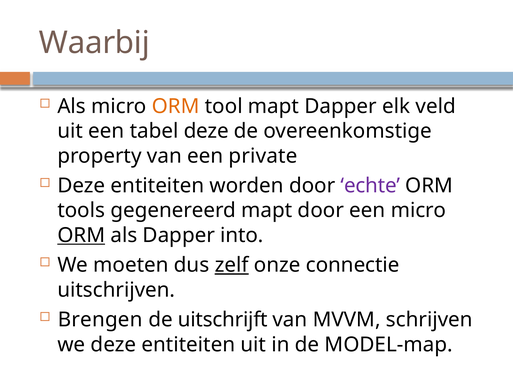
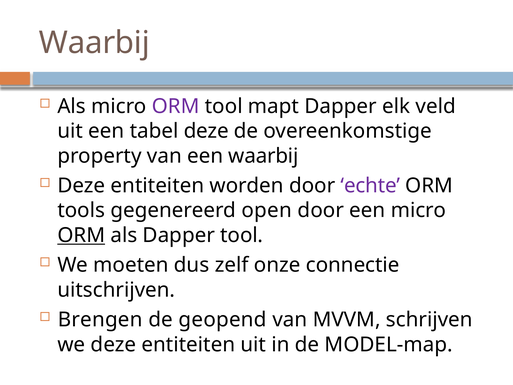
ORM colour: orange -> purple (176, 106)
een private: private -> waarbij (263, 156)
gegenereerd mapt: mapt -> open (267, 210)
Dapper into: into -> tool (242, 235)
zelf underline: present -> none (232, 265)
uitschrijft: uitschrijft -> geopend (223, 320)
